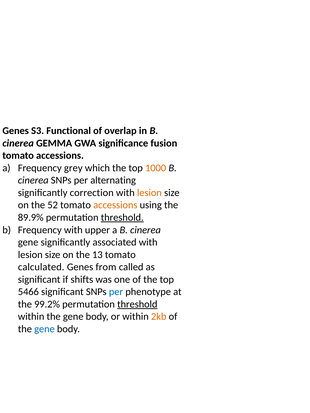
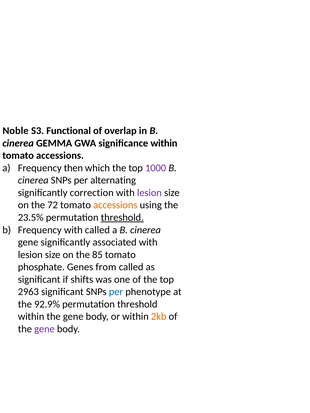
Genes: Genes -> Noble (16, 131)
significance fusion: fusion -> within (164, 143)
grey: grey -> then (73, 168)
1000 colour: orange -> purple (156, 168)
lesion colour: orange -> purple (149, 193)
52: 52 -> 72 (53, 205)
89.9%: 89.9% -> 23.5% (31, 218)
with upper: upper -> called (97, 230)
13: 13 -> 85 (97, 255)
calculated: calculated -> phosphate (41, 267)
5466: 5466 -> 2963 (28, 292)
99.2%: 99.2% -> 92.9% (47, 304)
threshold underline: present -> none (137, 304)
gene colour: blue -> purple (44, 329)
